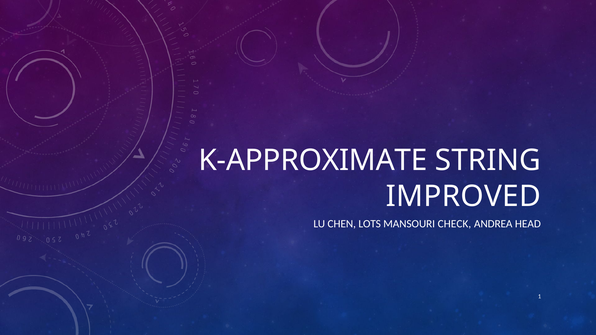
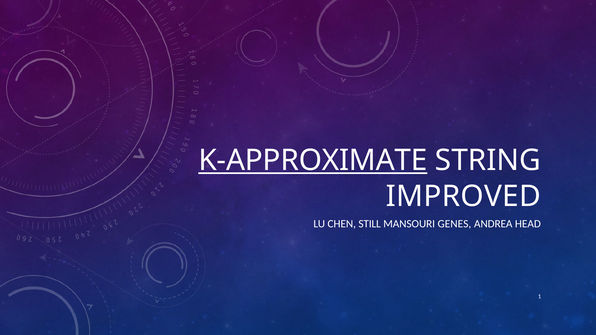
K-APPROXIMATE underline: none -> present (313, 161)
LOTS: LOTS -> STILL (370, 224)
CHECK: CHECK -> GENES (454, 224)
